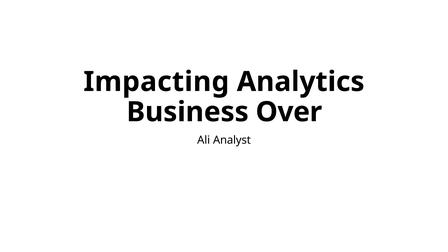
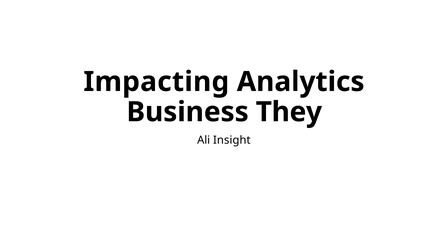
Over: Over -> They (289, 112)
Analyst: Analyst -> Insight (232, 140)
